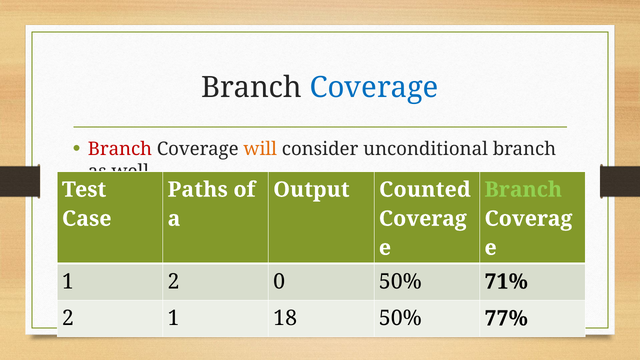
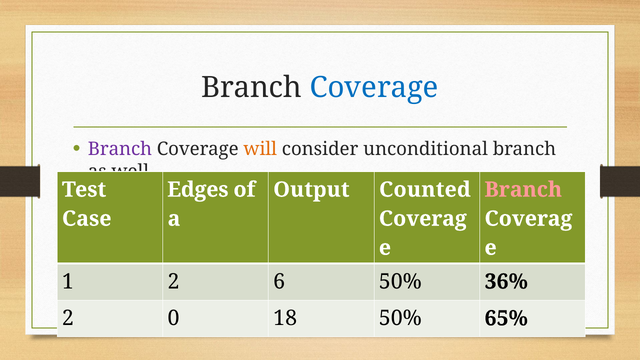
Branch colour: red -> purple (120, 149)
Paths: Paths -> Edges (198, 190)
Branch colour: light green -> pink (523, 190)
0: 0 -> 6 (279, 282)
71%: 71% -> 36% (506, 282)
2 1: 1 -> 0 (174, 318)
77%: 77% -> 65% (506, 318)
